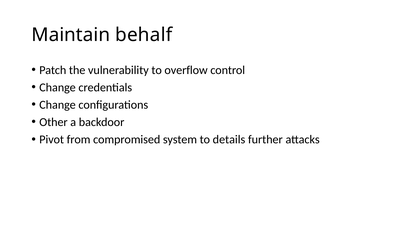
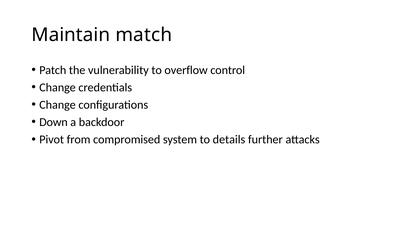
behalf: behalf -> match (144, 35)
Other: Other -> Down (54, 122)
